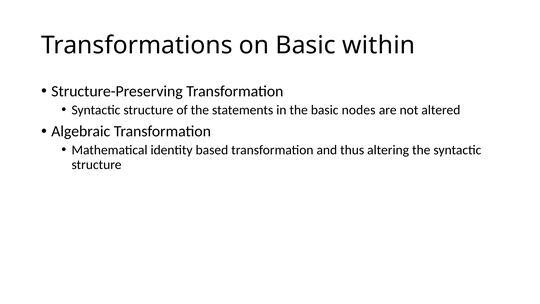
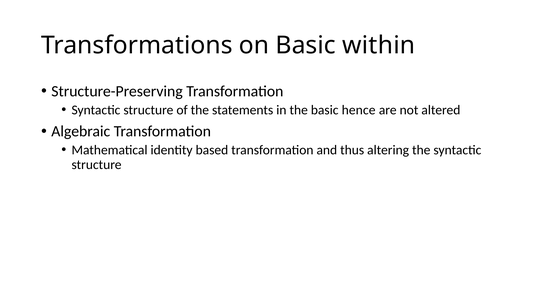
nodes: nodes -> hence (359, 110)
